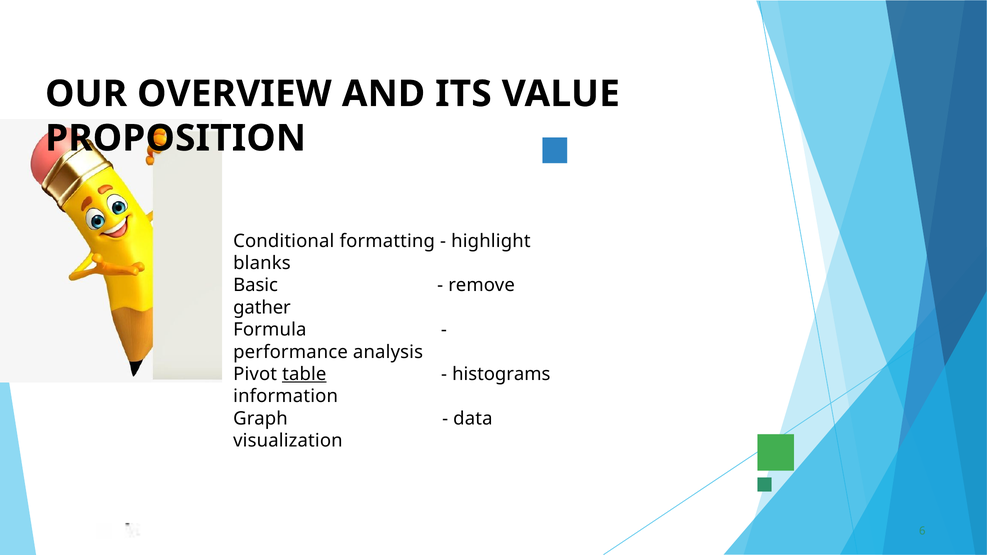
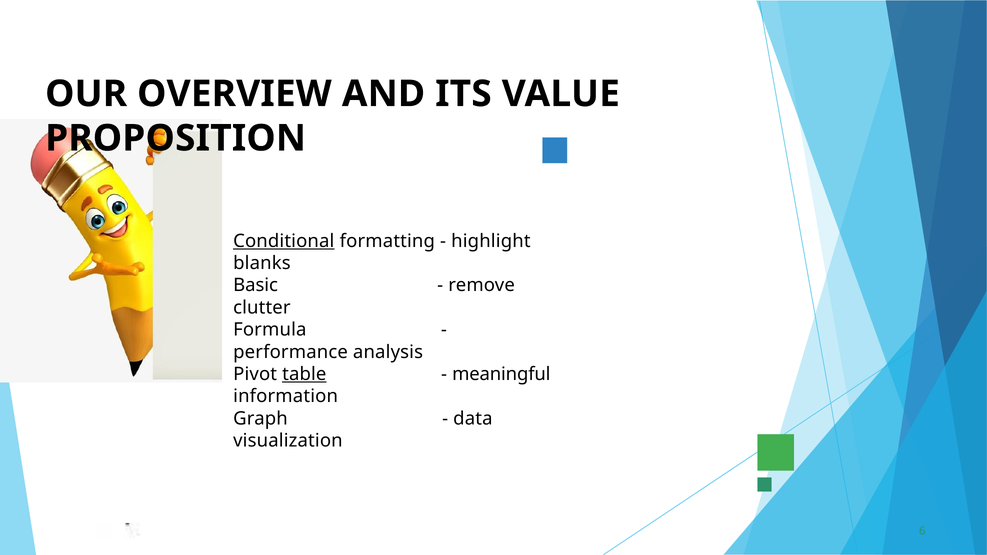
Conditional underline: none -> present (284, 241)
gather: gather -> clutter (262, 308)
histograms: histograms -> meaningful (501, 374)
